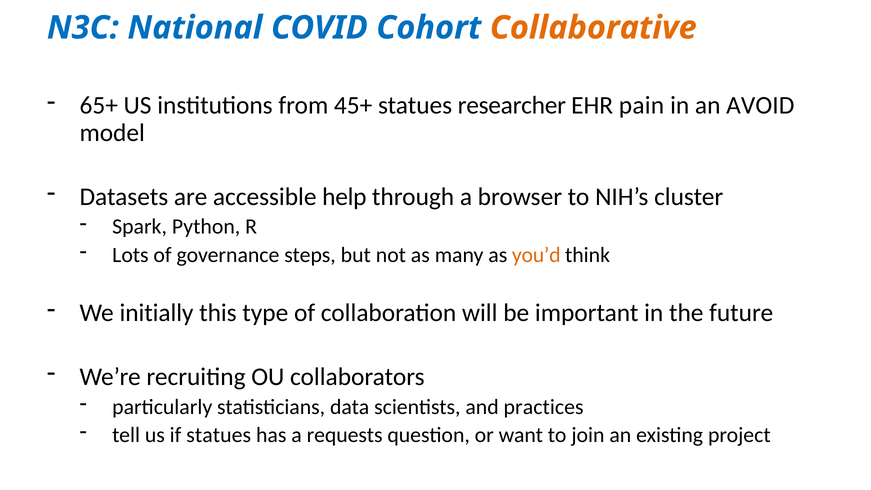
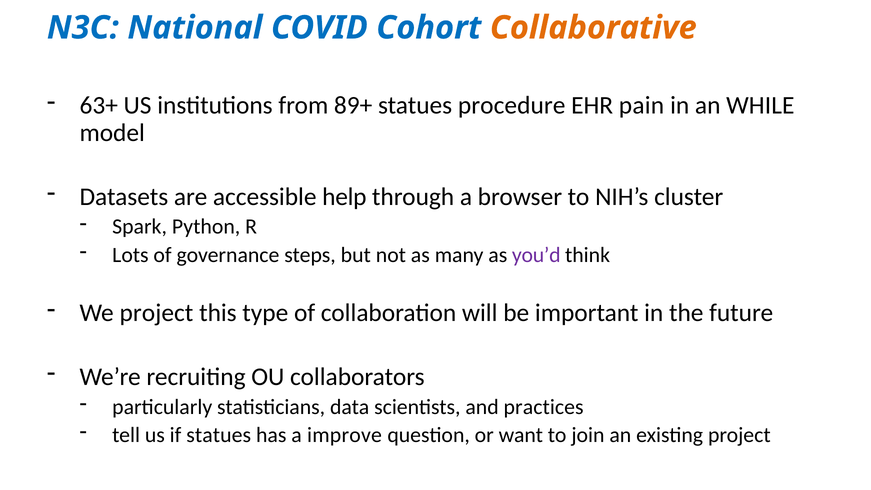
65+: 65+ -> 63+ (99, 105)
45+: 45+ -> 89+ (353, 105)
researcher: researcher -> procedure (512, 105)
AVOID: AVOID -> WHILE (760, 105)
you’d colour: orange -> purple (536, 255)
We initially: initially -> project (156, 313)
requests: requests -> improve (344, 435)
